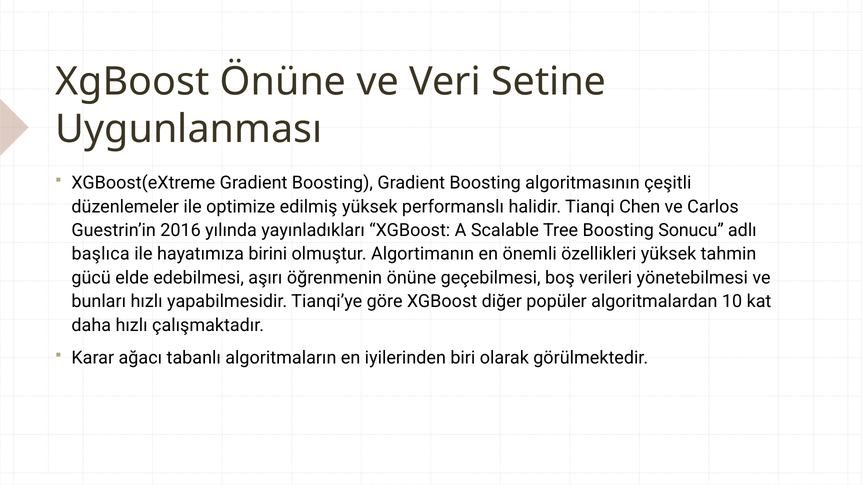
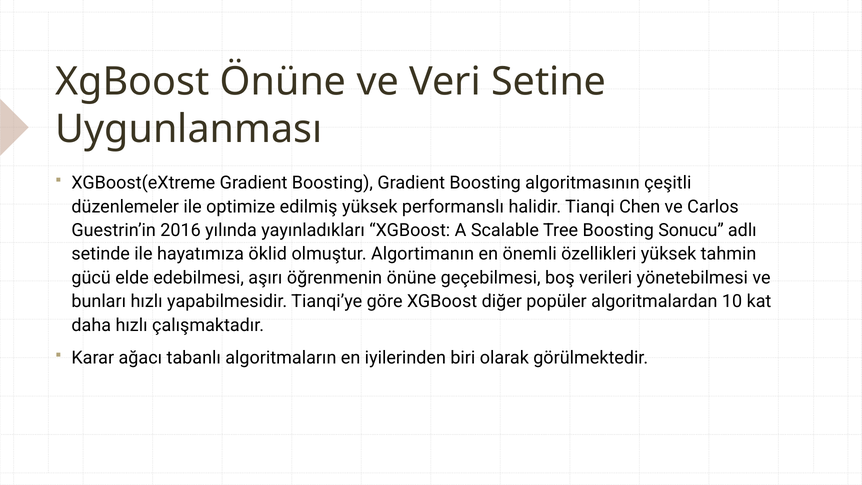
başlıca: başlıca -> setinde (101, 254)
birini: birini -> öklid (268, 254)
